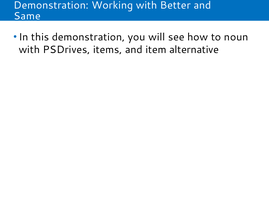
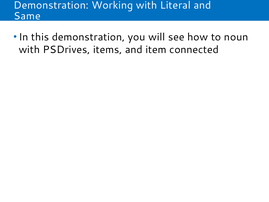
Better: Better -> Literal (175, 5)
alternative: alternative -> connected (194, 50)
